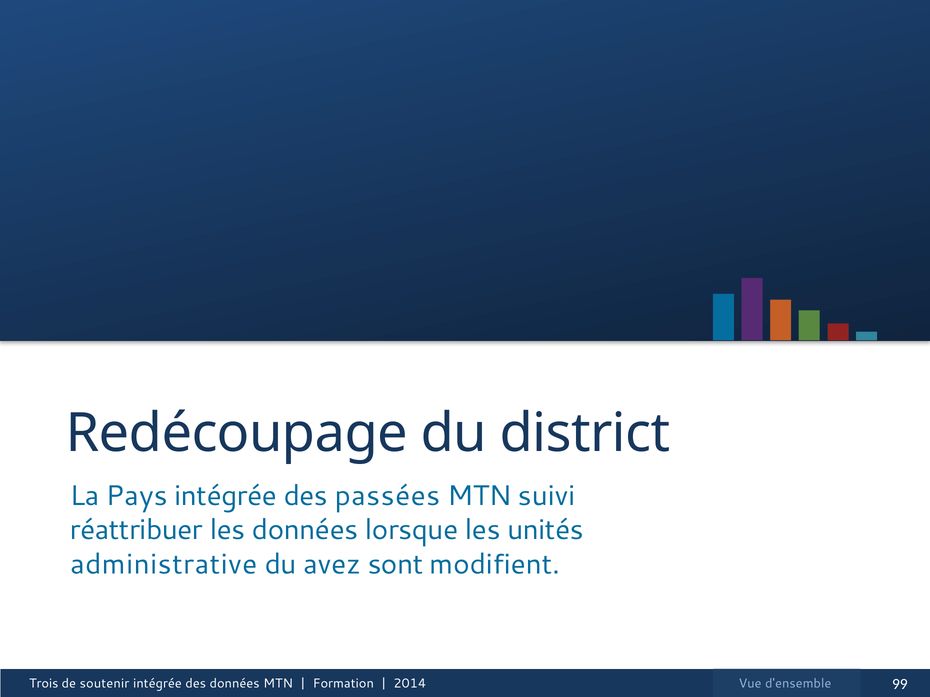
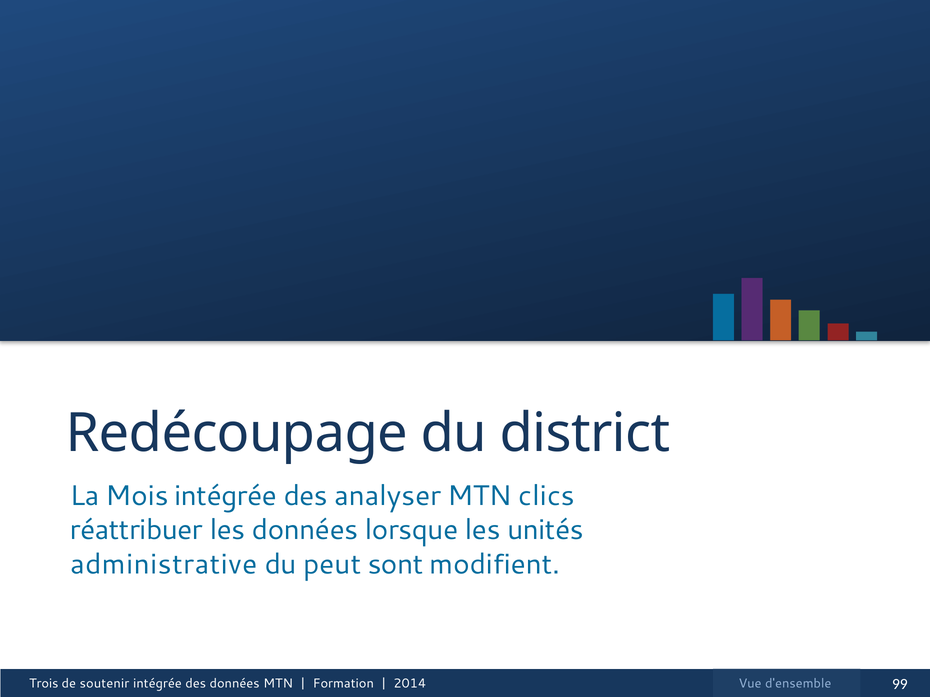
Pays: Pays -> Mois (137, 496)
passées: passées -> analyser (388, 496)
suivi: suivi -> clics (547, 496)
avez: avez -> peut (332, 565)
